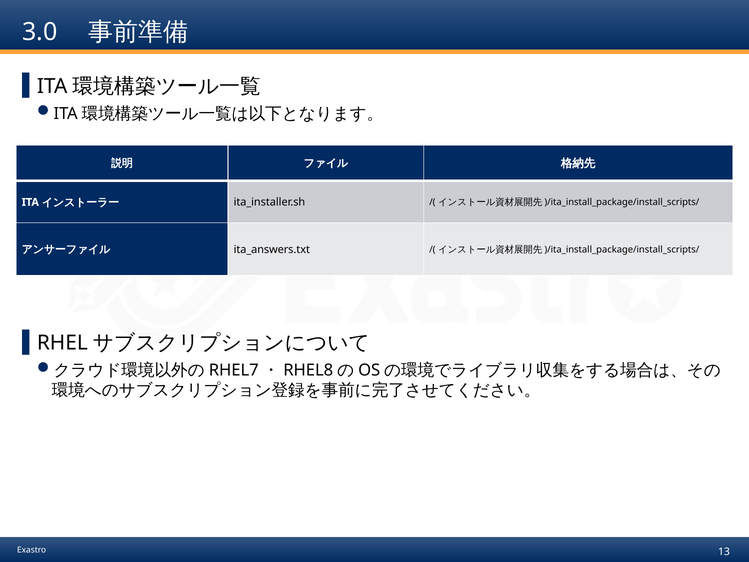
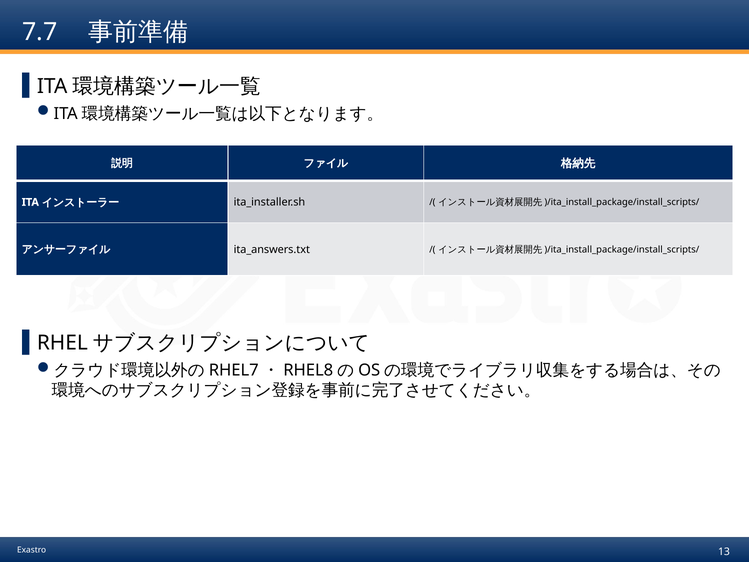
3.0: 3.0 -> 7.7 (40, 32)
